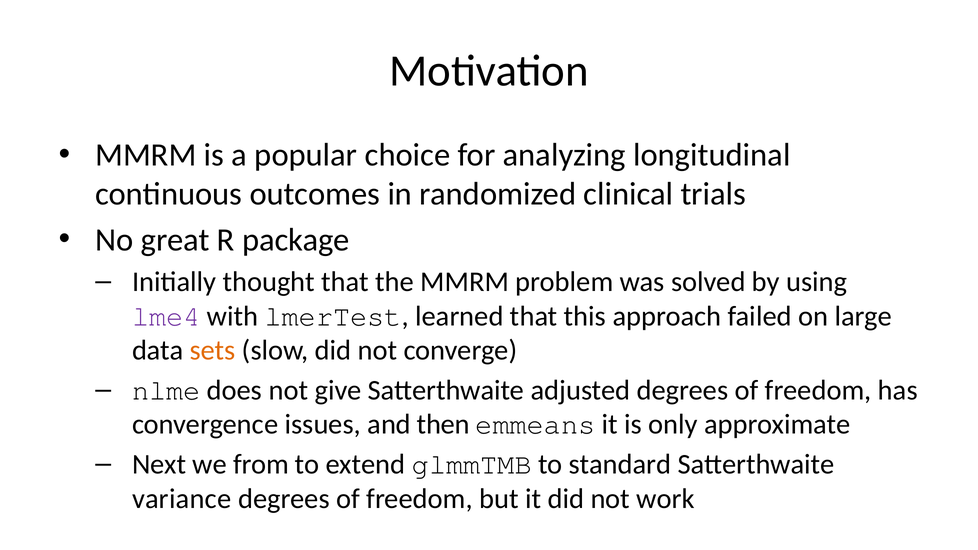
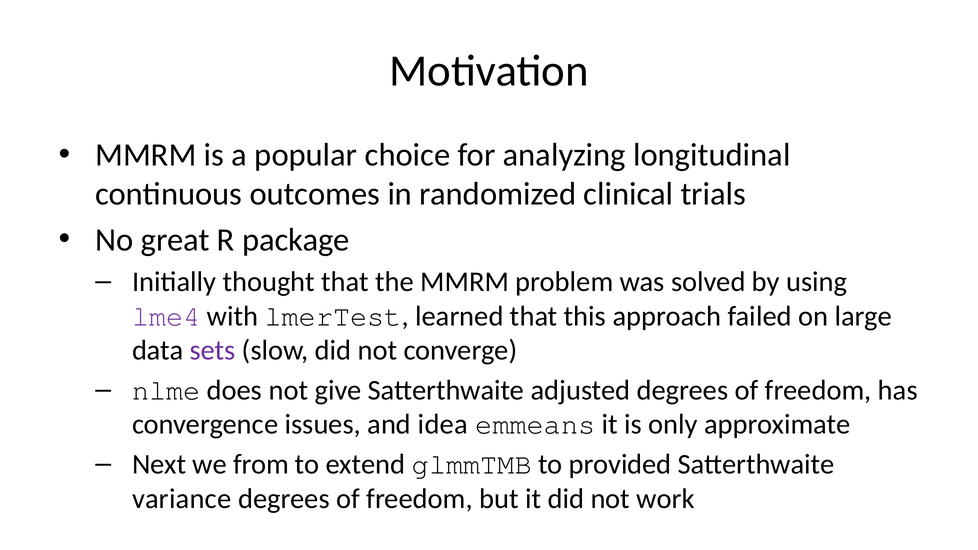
sets colour: orange -> purple (213, 350)
then: then -> idea (443, 425)
standard: standard -> provided (620, 464)
